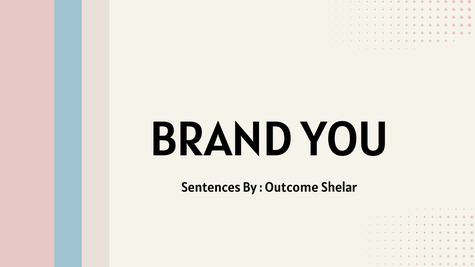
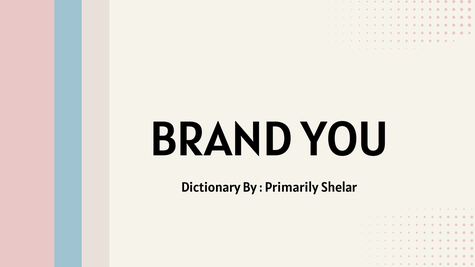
Sentences: Sentences -> Dictionary (211, 187)
Outcome: Outcome -> Primarily (292, 187)
